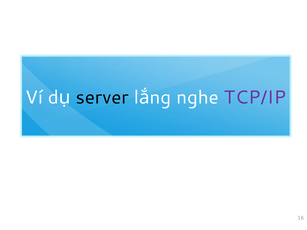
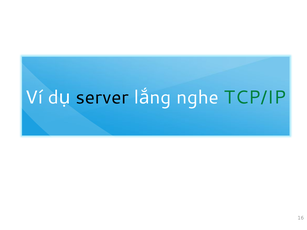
TCP/IP colour: purple -> green (255, 98)
